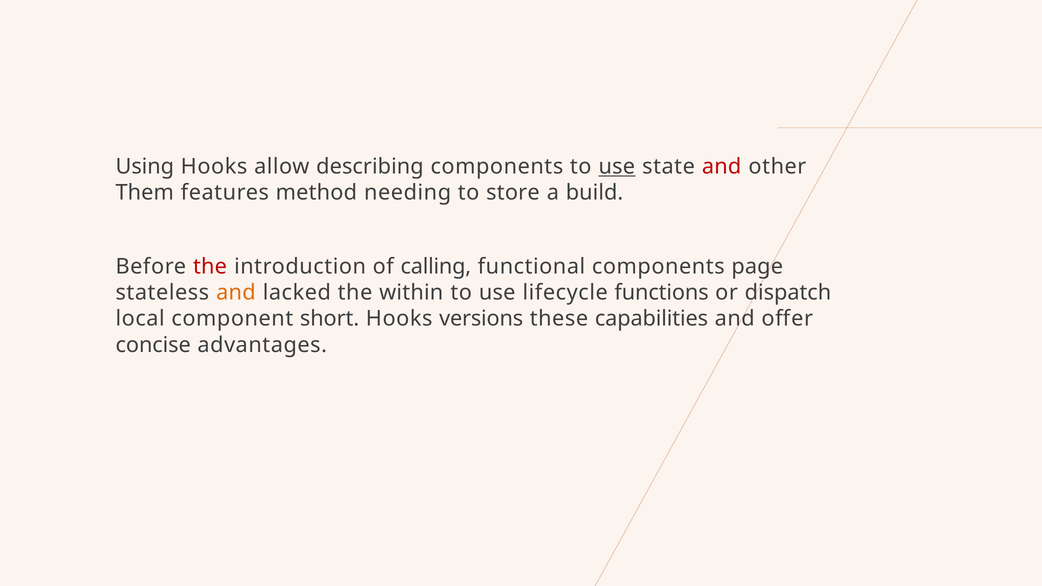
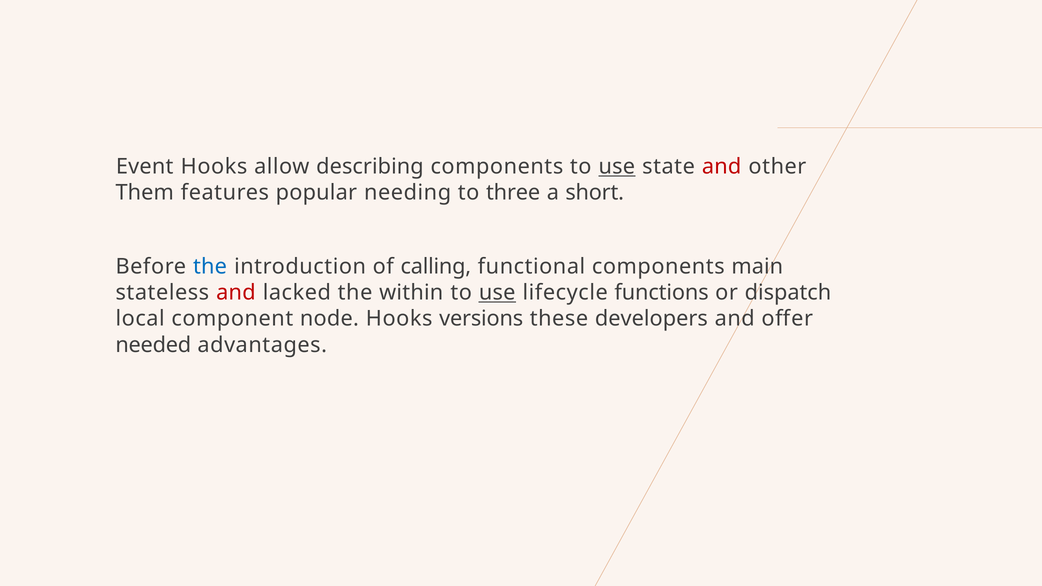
Using: Using -> Event (145, 167)
method: method -> popular (316, 193)
store: store -> three (513, 193)
build: build -> short (595, 193)
the colour: red -> blue (210, 267)
page: page -> main (757, 267)
and colour: orange -> red (236, 293)
use underline: none -> present (497, 293)
short: short -> node (329, 319)
capabilities: capabilities -> developers (651, 319)
concise: concise -> needed (153, 345)
